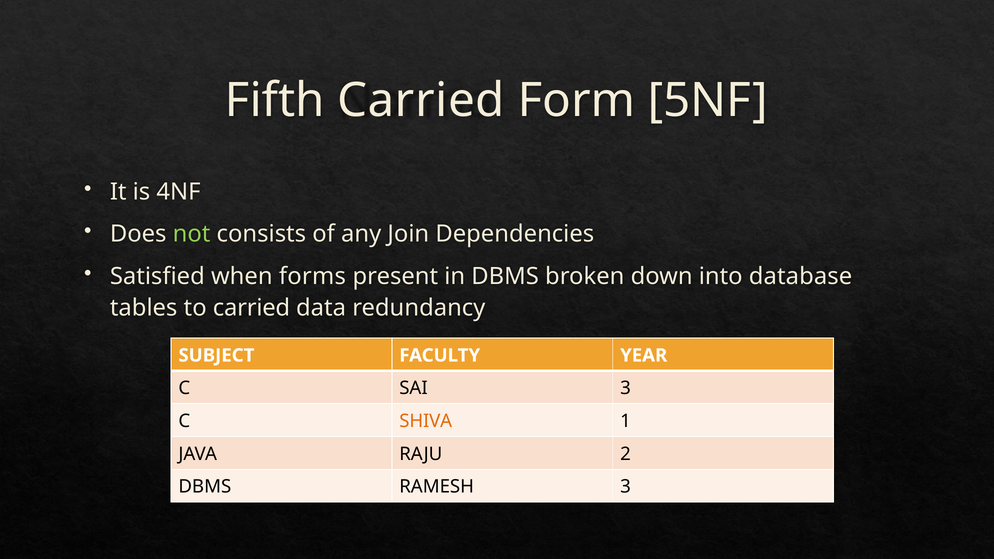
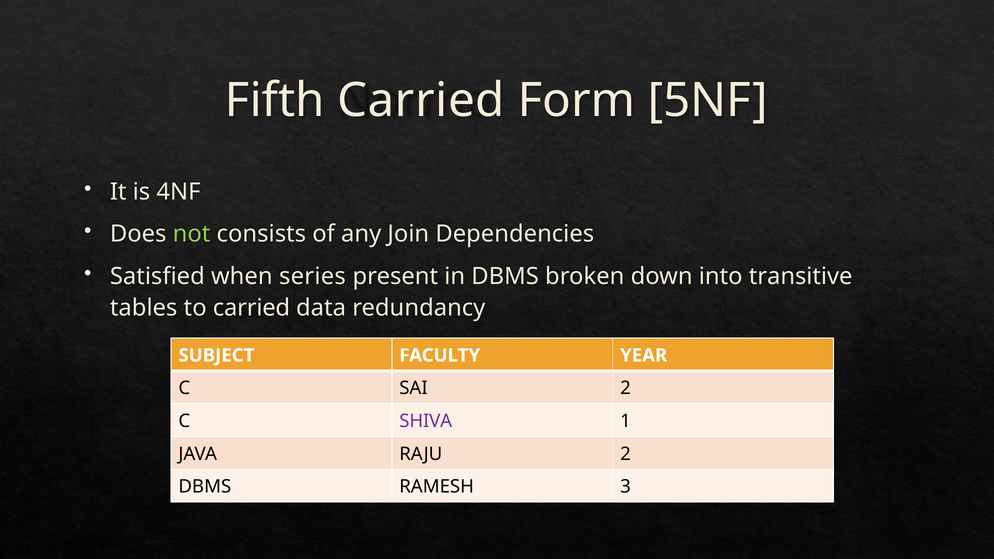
forms: forms -> series (312, 277)
database: database -> transitive (801, 277)
SAI 3: 3 -> 2 (625, 388)
SHIVA colour: orange -> purple (426, 421)
